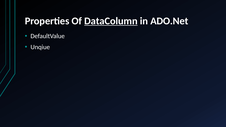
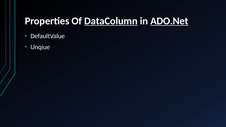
ADO.Net underline: none -> present (169, 21)
